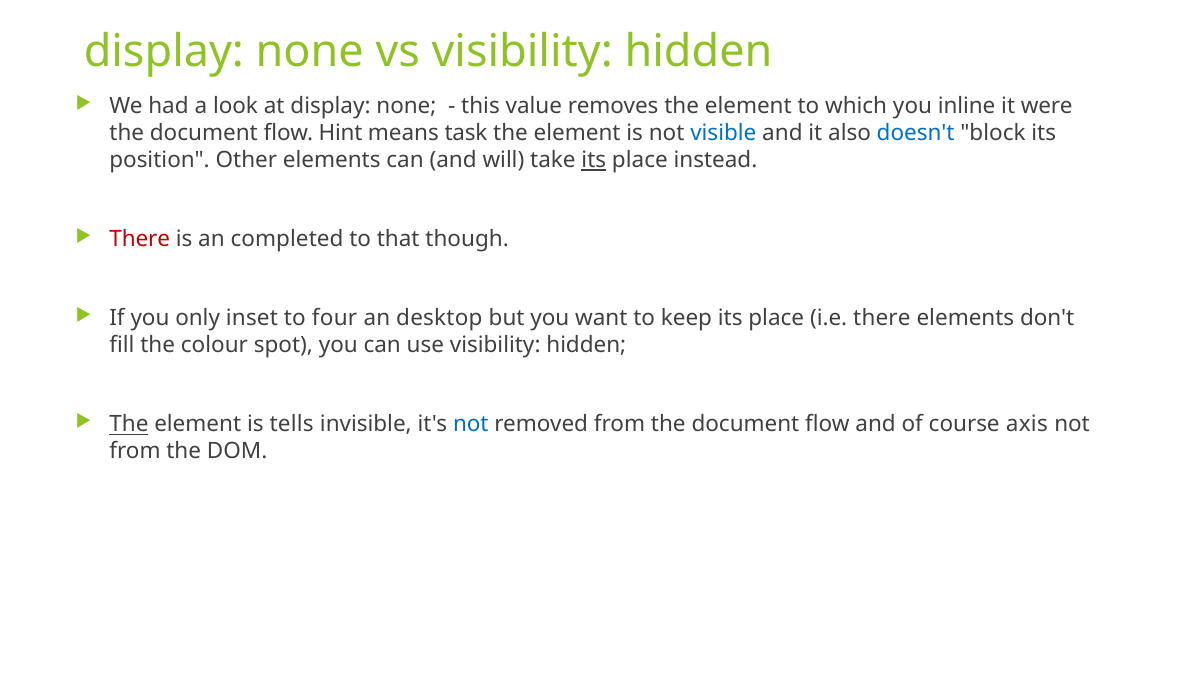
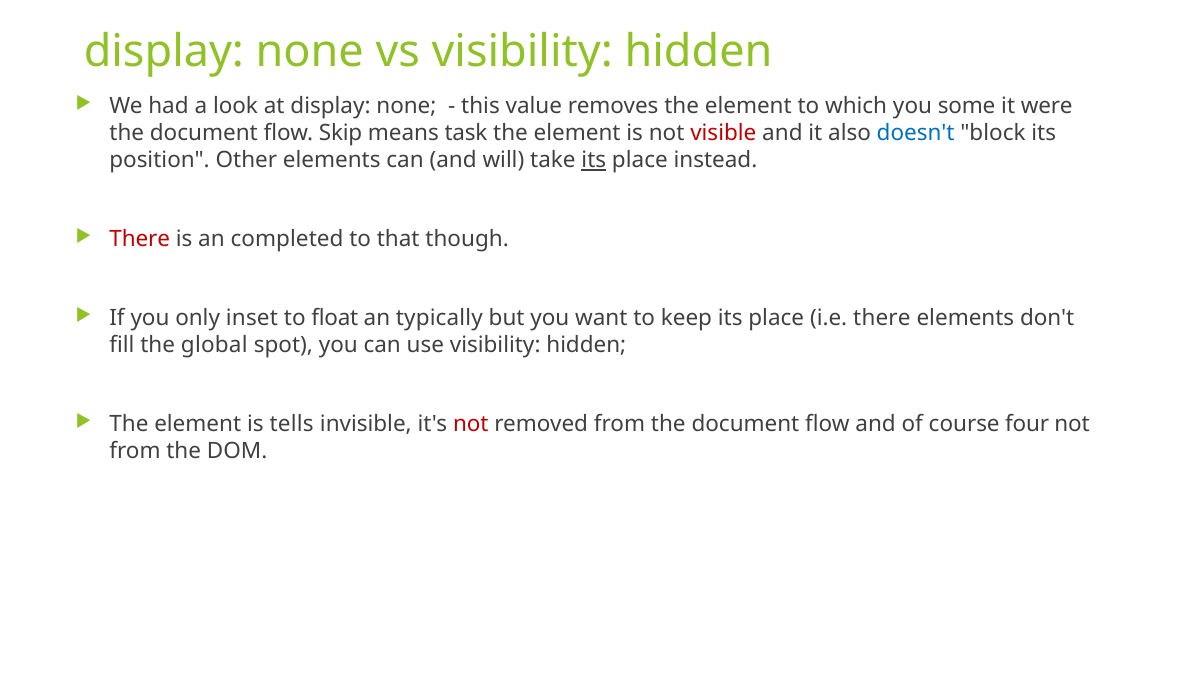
inline: inline -> some (967, 106)
Hint: Hint -> Skip (341, 133)
visible colour: blue -> red (723, 133)
four: four -> float (335, 319)
desktop: desktop -> typically (439, 319)
colour: colour -> global (214, 346)
The underline: present -> none (129, 425)
not colour: blue -> red (471, 425)
axis: axis -> four (1027, 425)
